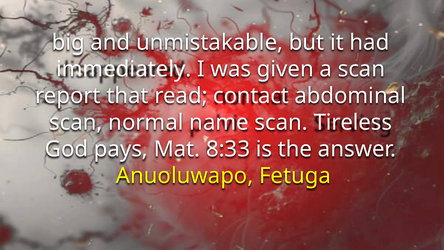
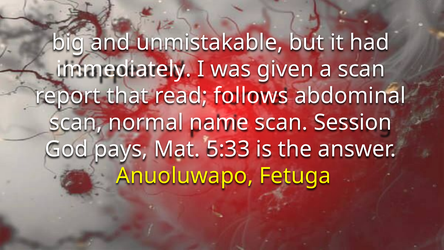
contact: contact -> follows (251, 96)
Tireless: Tireless -> Session (353, 122)
8:33: 8:33 -> 5:33 (228, 149)
